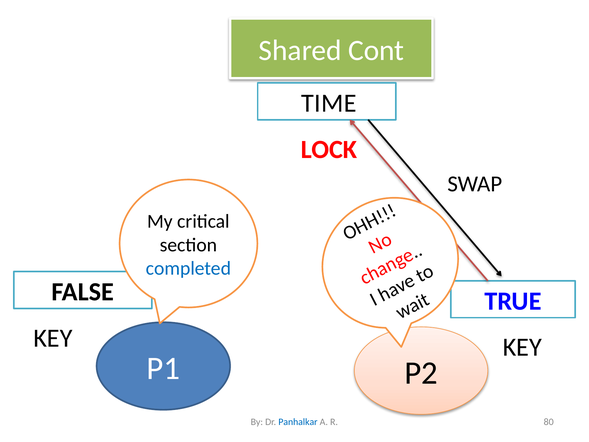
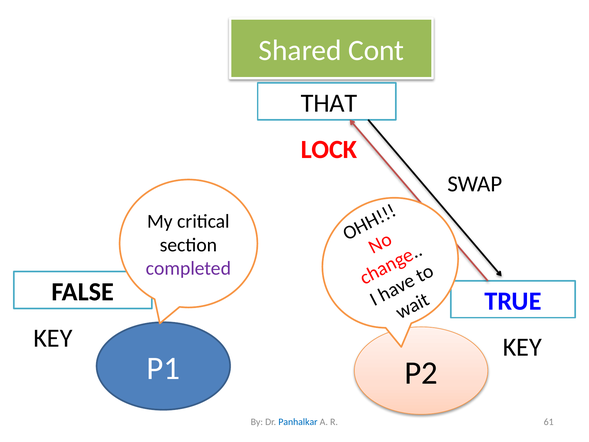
TIME: TIME -> THAT (329, 103)
completed colour: blue -> purple (188, 268)
80: 80 -> 61 (549, 422)
